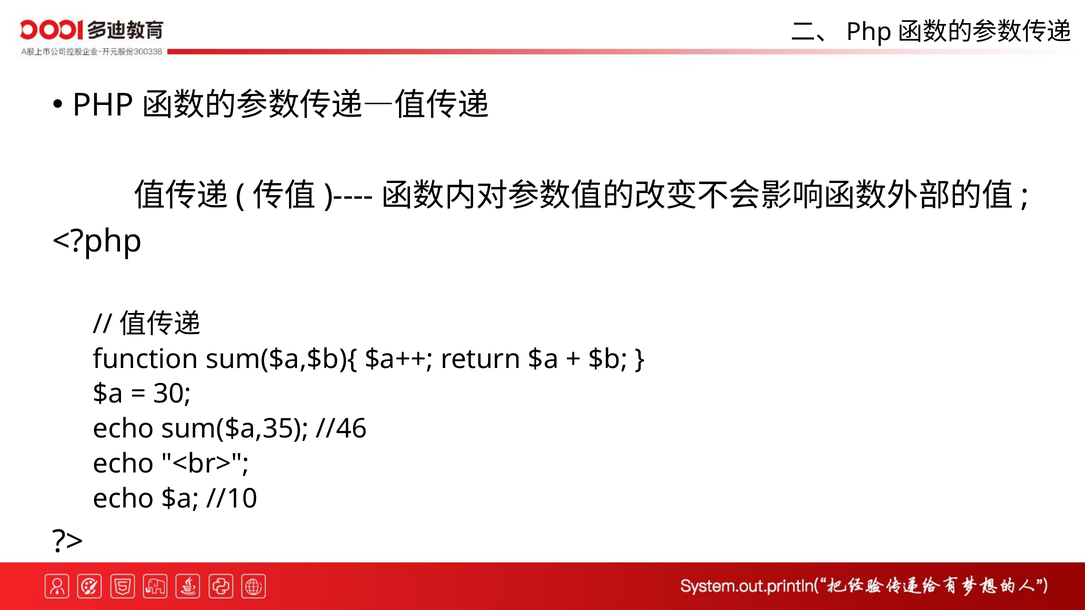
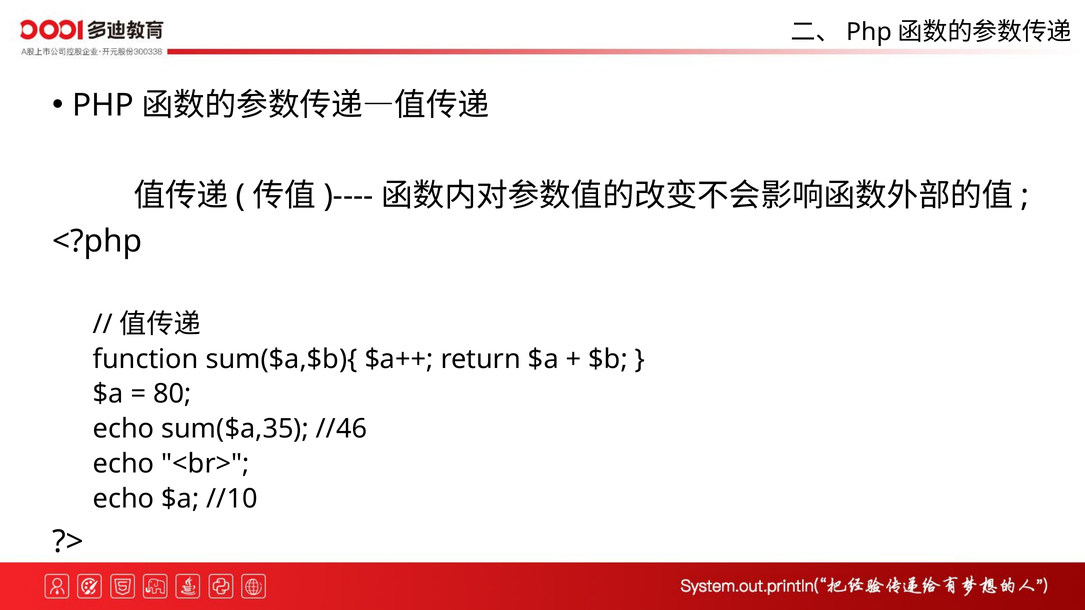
30: 30 -> 80 (172, 394)
